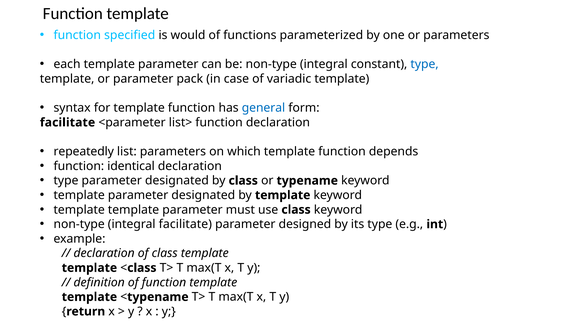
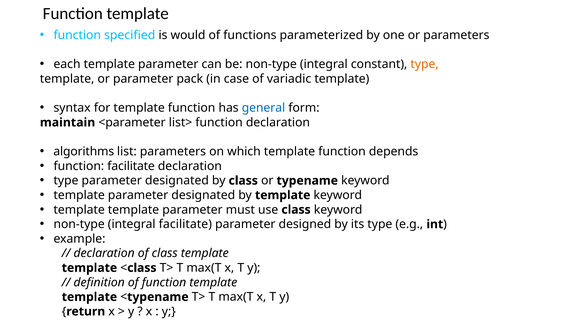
type colour: blue -> orange (425, 64)
facilitate: facilitate -> maintain (68, 123)
repeatedly: repeatedly -> algorithms (84, 152)
function identical: identical -> facilitate (131, 166)
